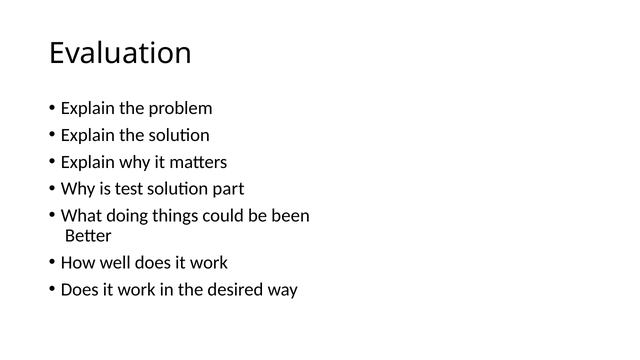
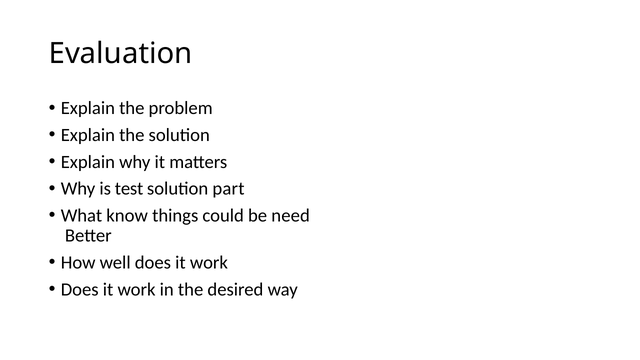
doing: doing -> know (127, 216)
been: been -> need (291, 216)
